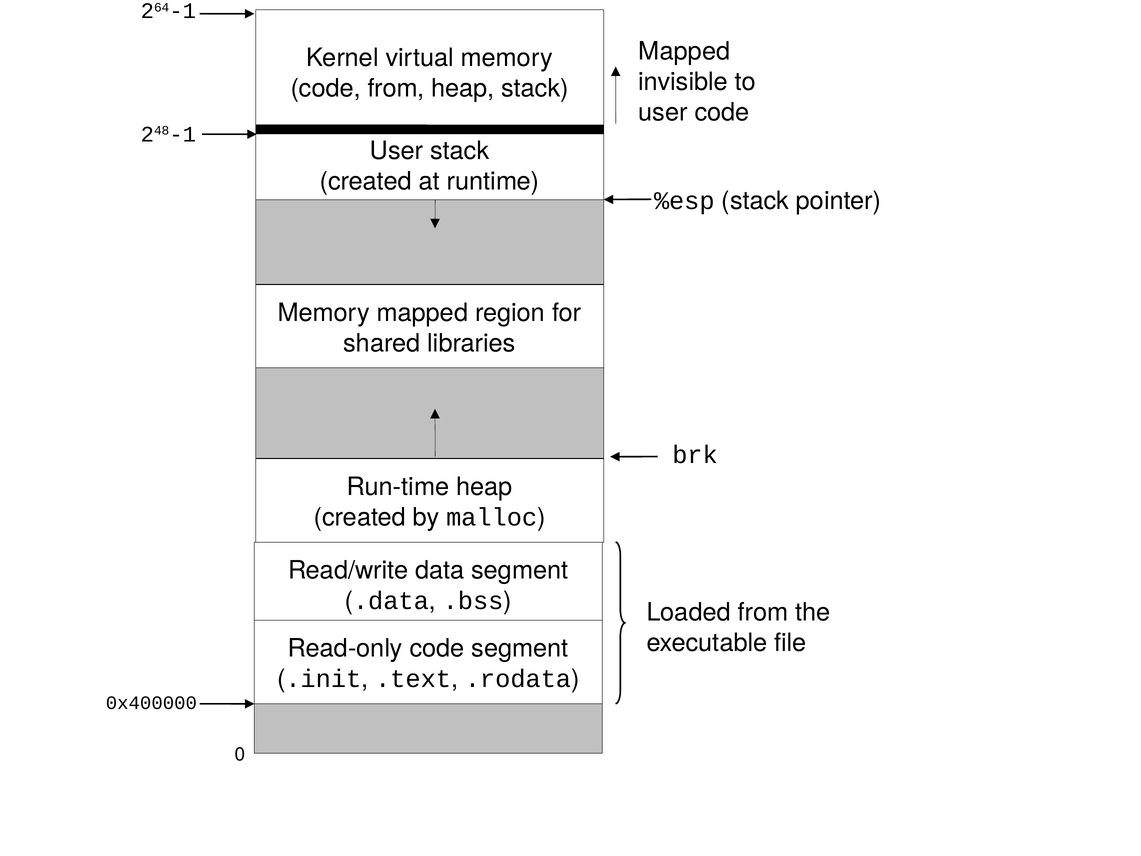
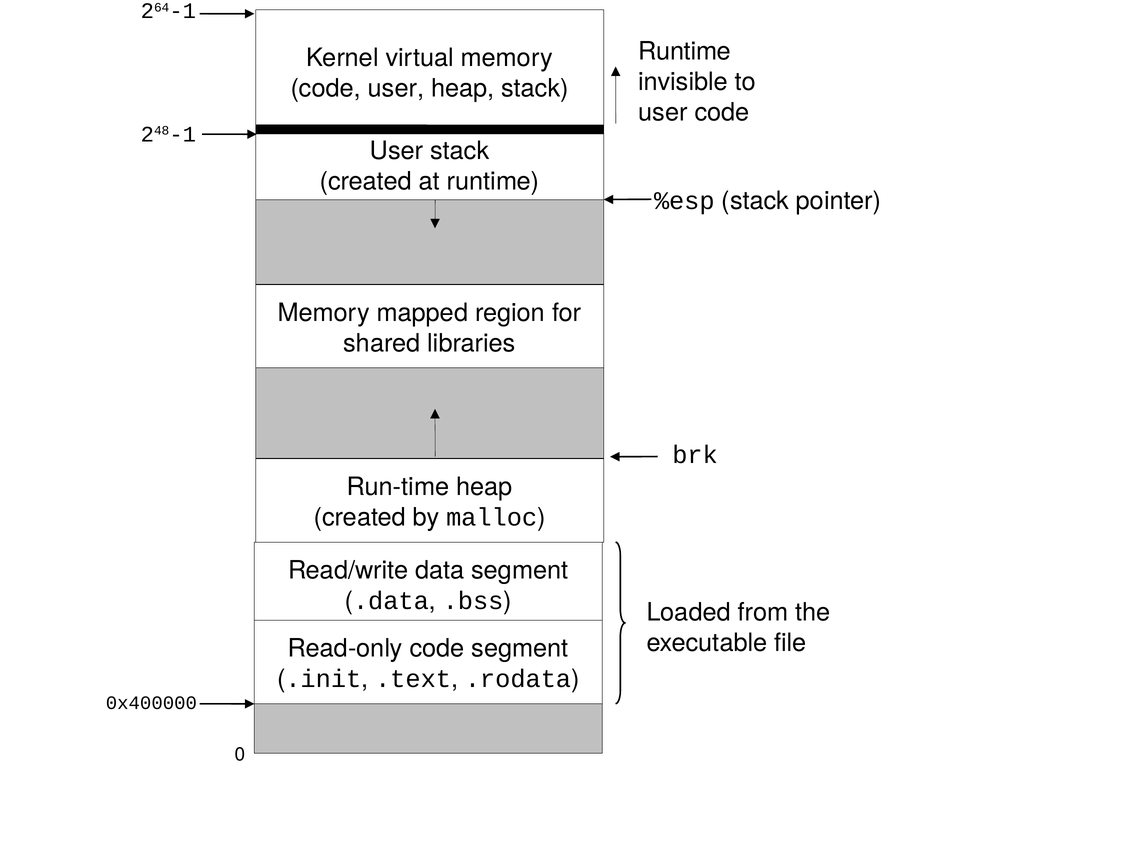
Mapped: Mapped -> Runtime (685, 51)
code from: from -> user (396, 88)
